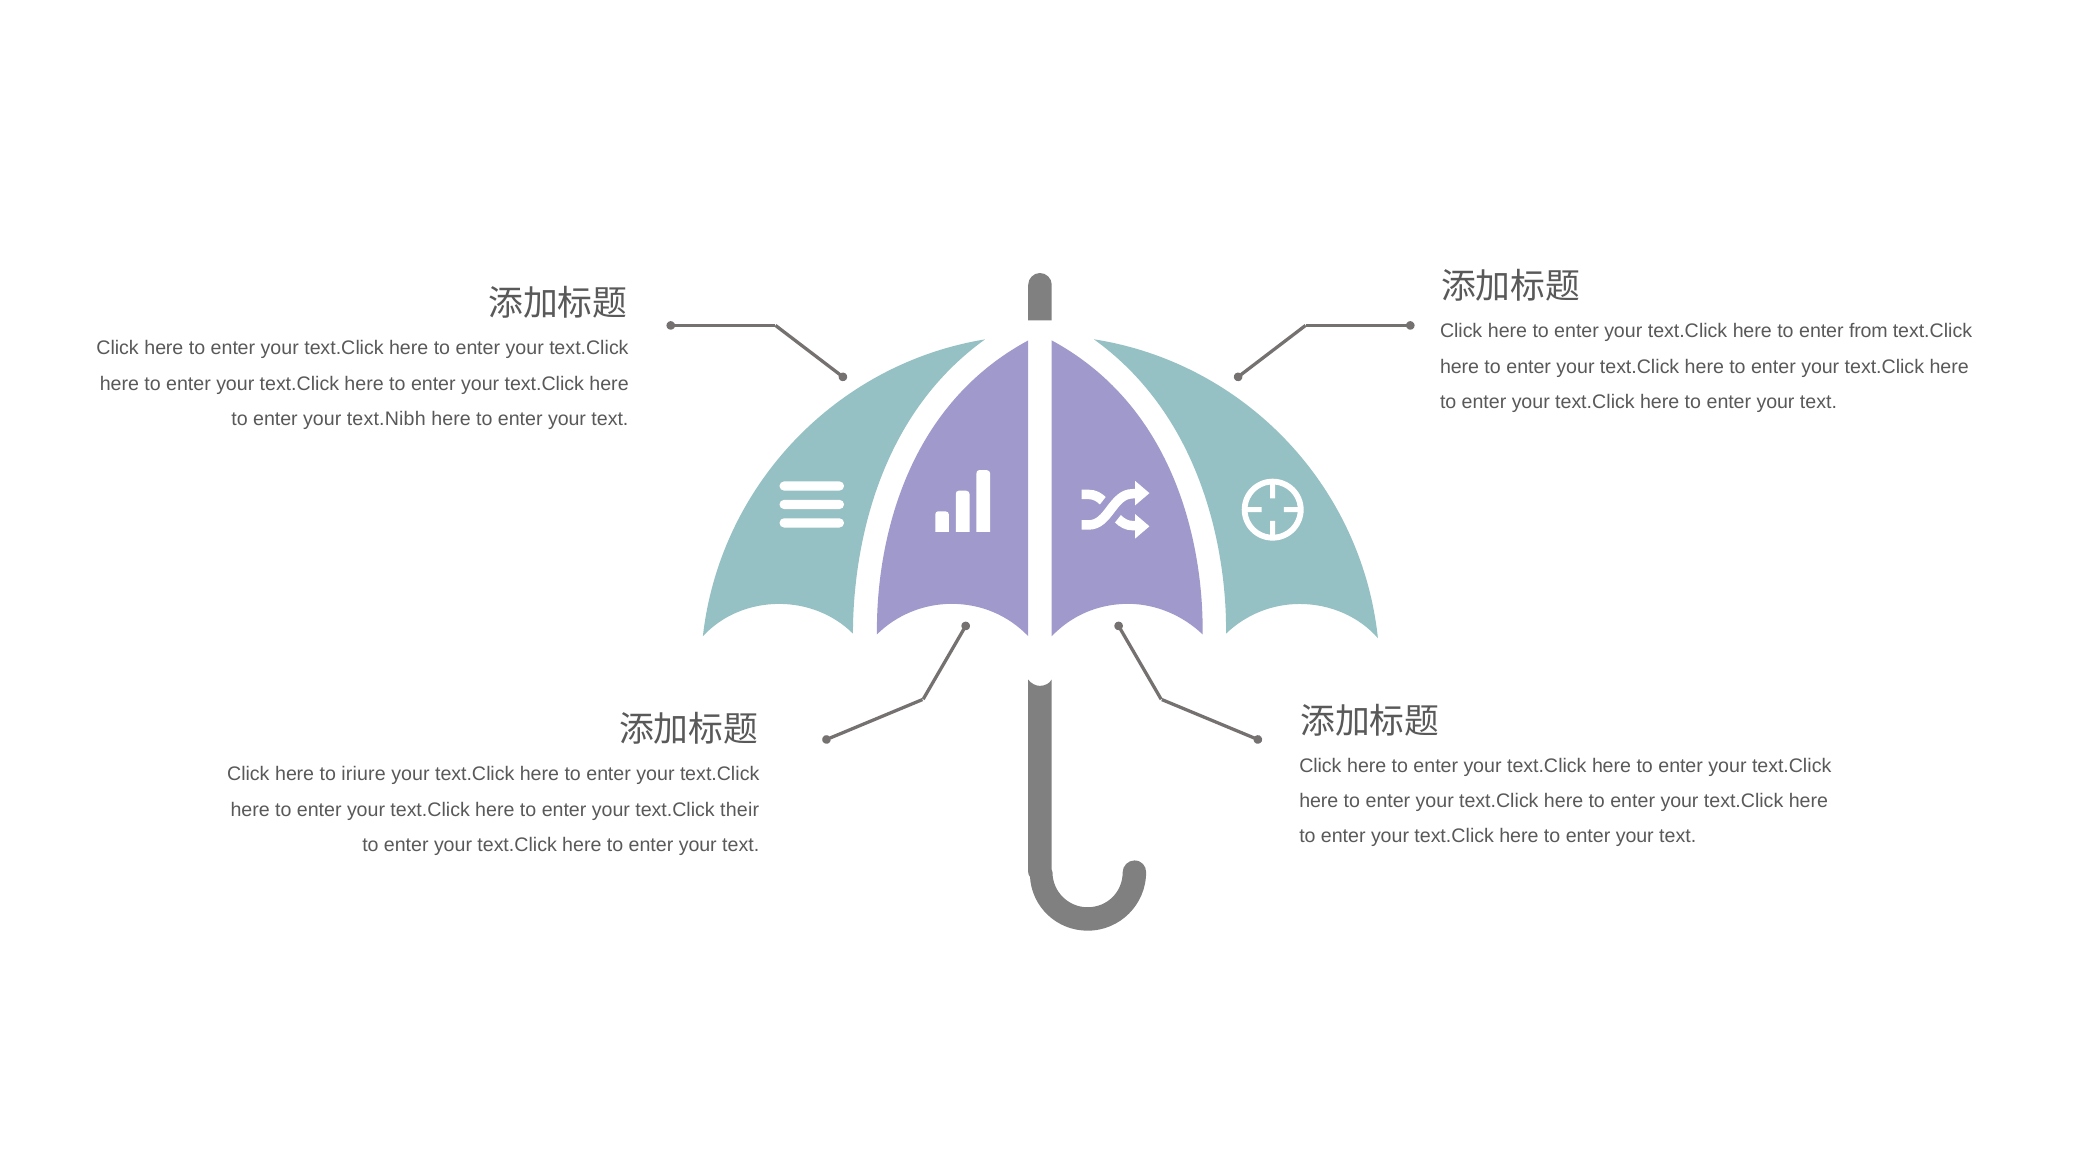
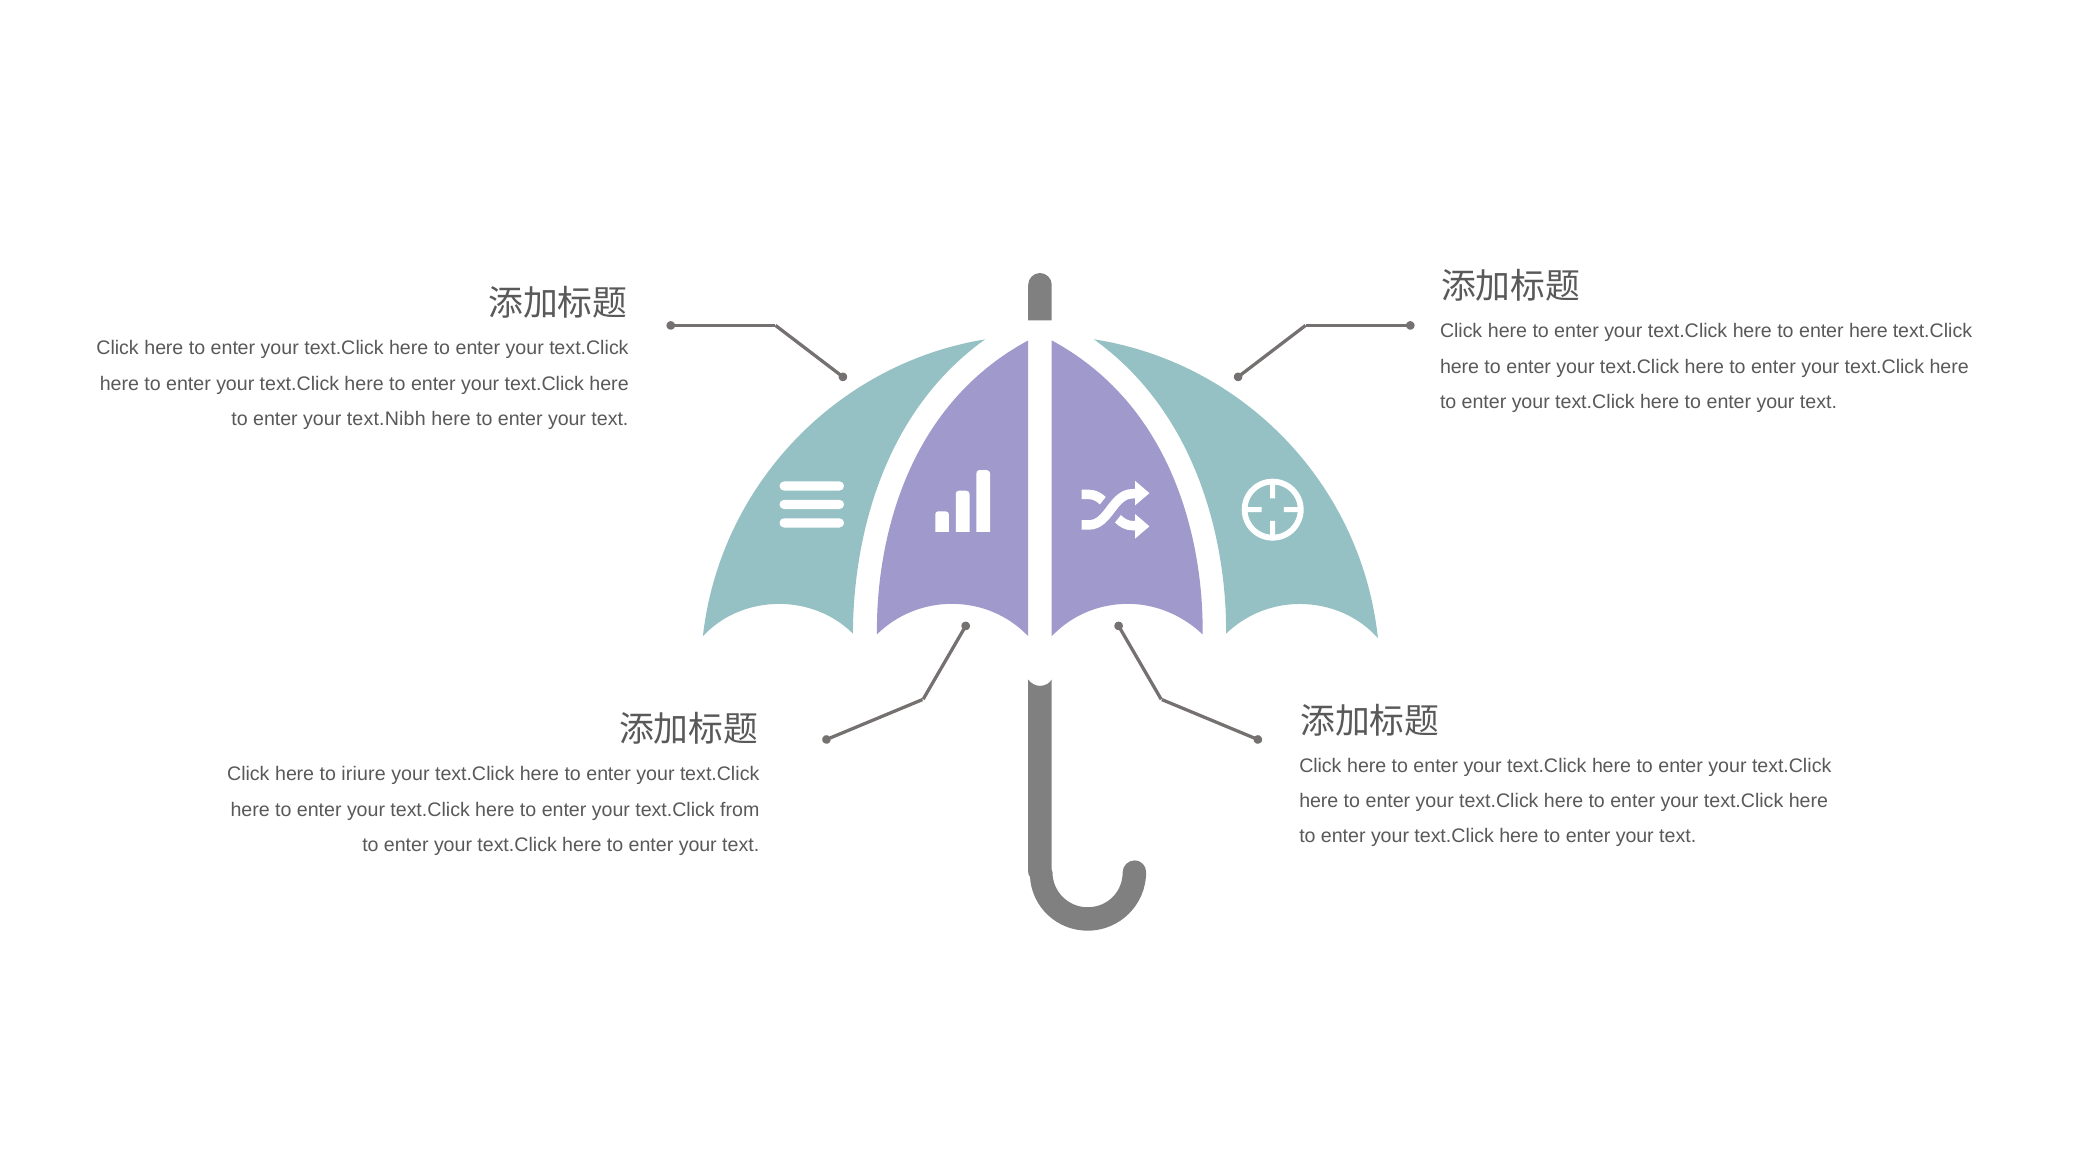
enter from: from -> here (1868, 331)
their: their -> from (740, 810)
